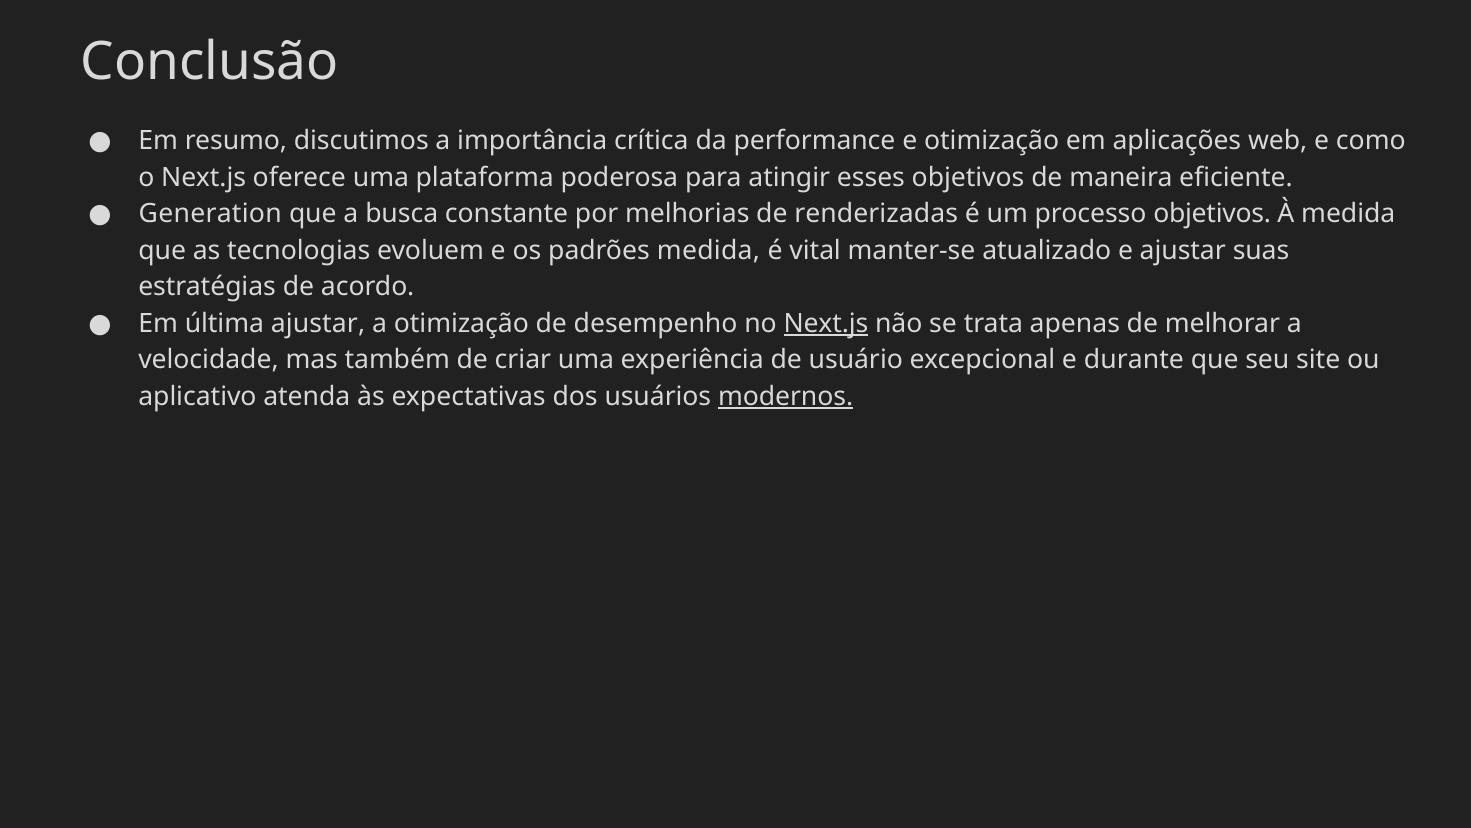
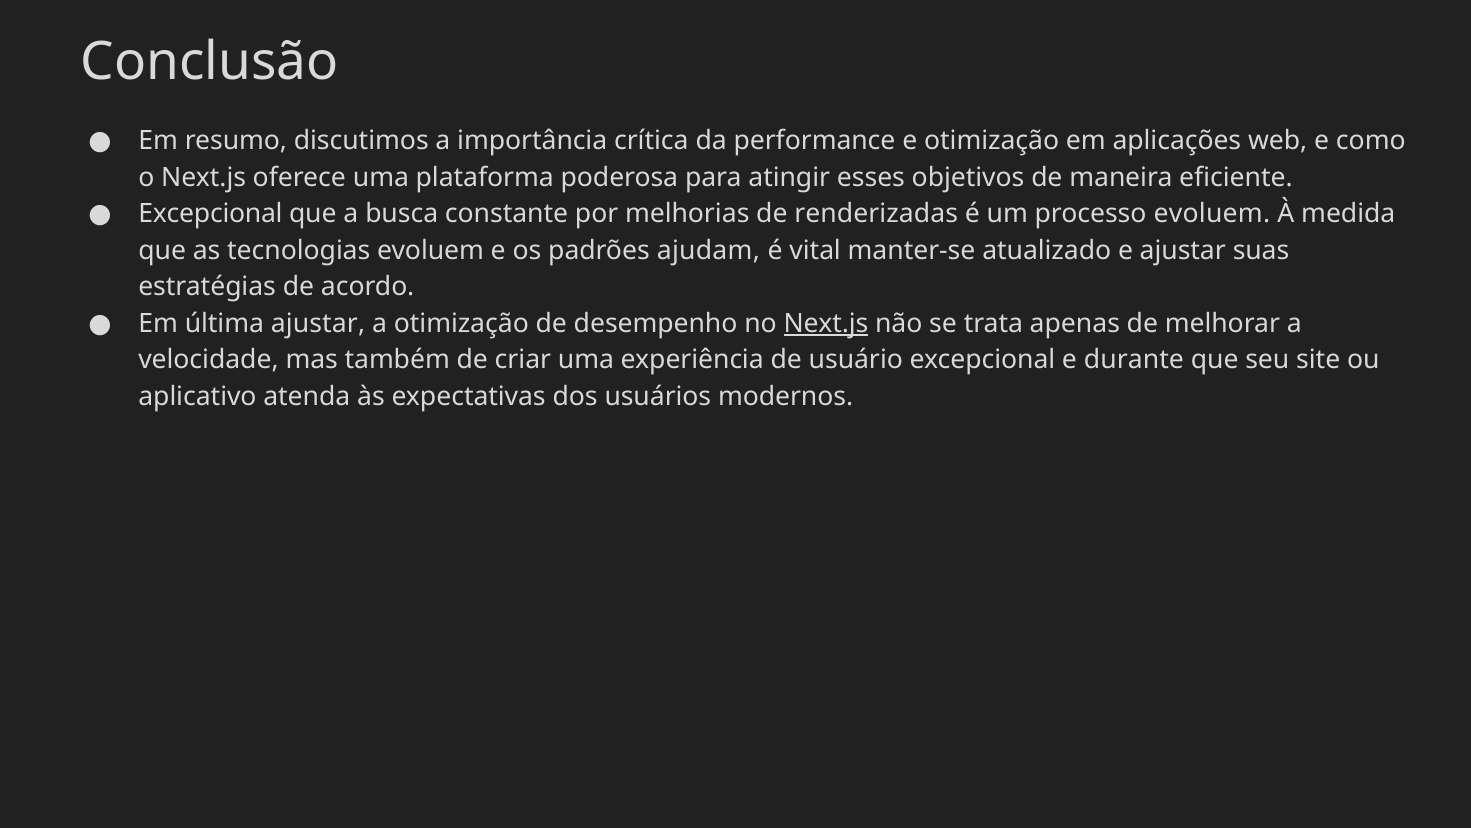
Generation: Generation -> Excepcional (210, 214)
processo objetivos: objetivos -> evoluem (1212, 214)
padrões medida: medida -> ajudam (708, 250)
modernos underline: present -> none (786, 396)
